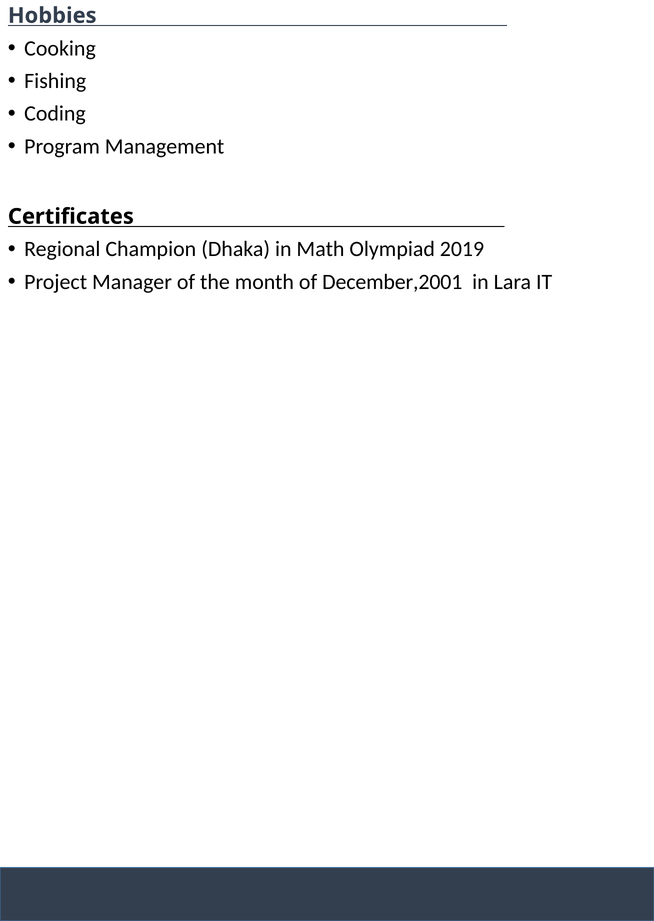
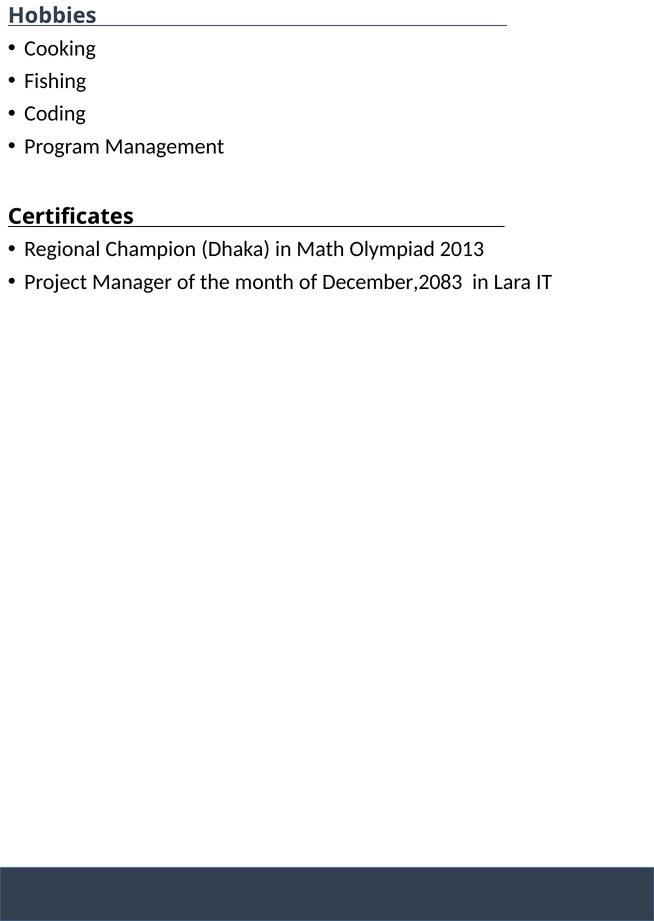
2019: 2019 -> 2013 (462, 249)
December,2001: December,2001 -> December,2083 (392, 282)
